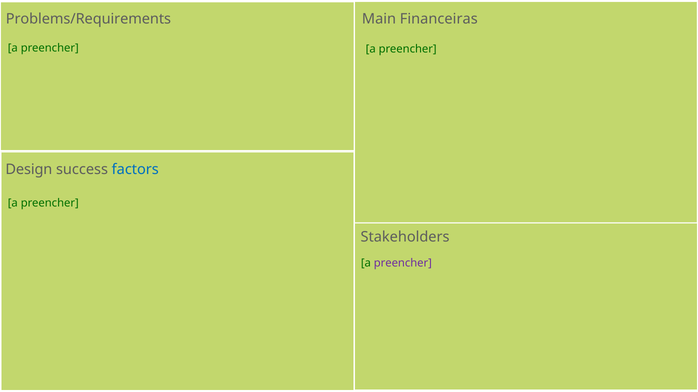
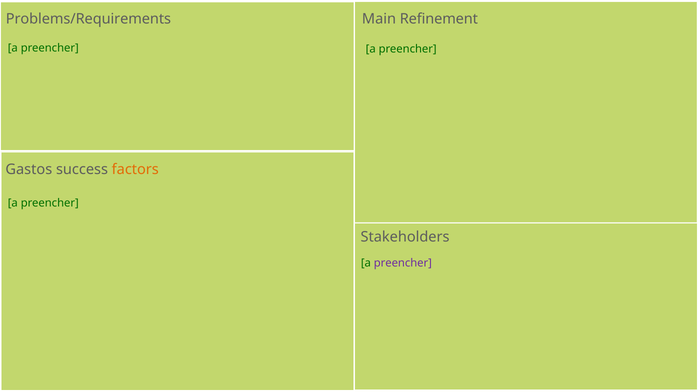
Financeiras: Financeiras -> Refinement (439, 19)
Design: Design -> Gastos (29, 170)
factors colour: blue -> orange (135, 170)
